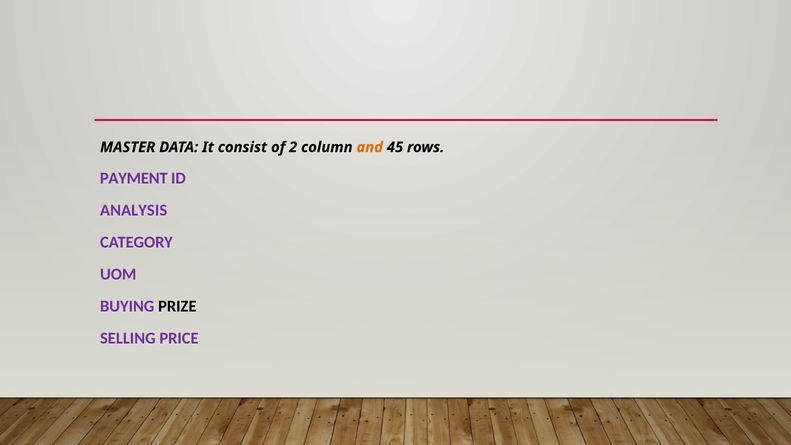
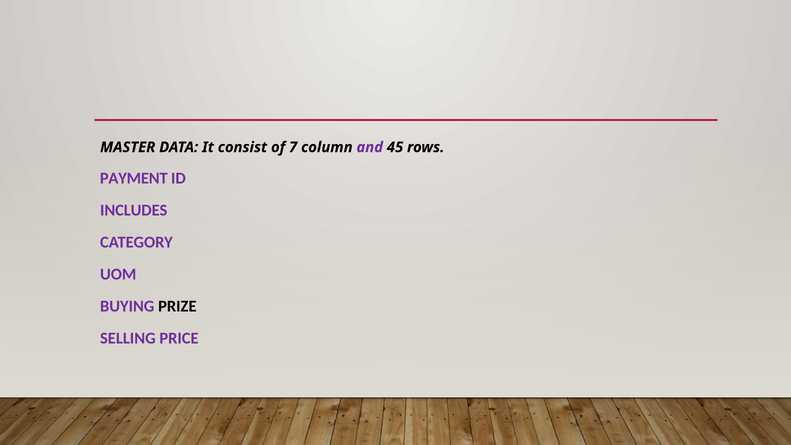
2: 2 -> 7 (293, 147)
and colour: orange -> purple (370, 147)
ANALYSIS: ANALYSIS -> INCLUDES (134, 210)
